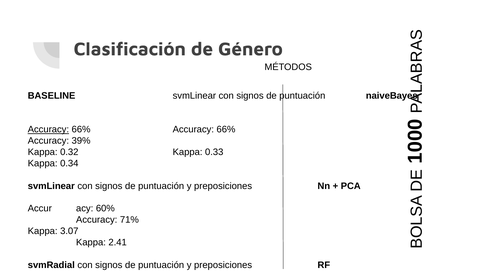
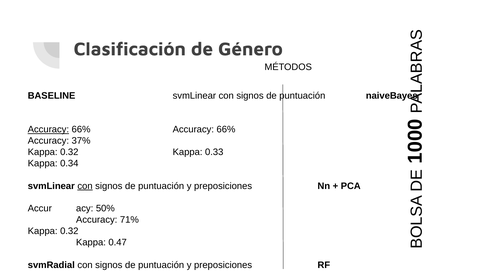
39%: 39% -> 37% (81, 141)
con underline: none -> present (85, 186)
60%: 60% -> 50% (105, 208)
3.07: 3.07 -> 0.32 (69, 231)
2.41: 2.41 -> 0.47 (118, 242)
